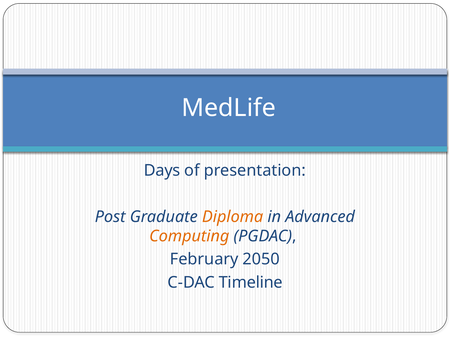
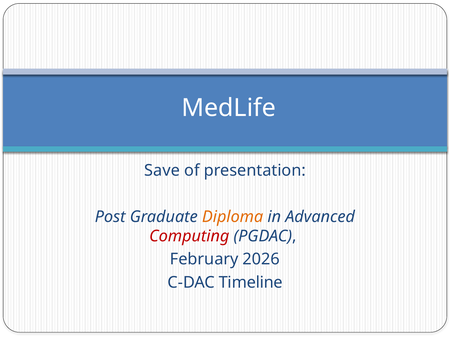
Days: Days -> Save (162, 171)
Computing colour: orange -> red (189, 237)
2050: 2050 -> 2026 (261, 260)
